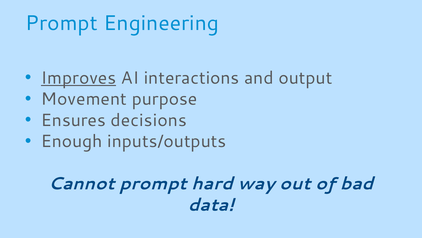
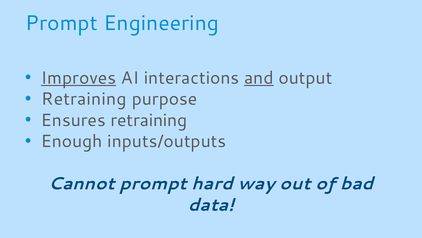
and underline: none -> present (259, 78)
Movement: Movement -> Retraining (84, 99)
Ensures decisions: decisions -> retraining (149, 120)
